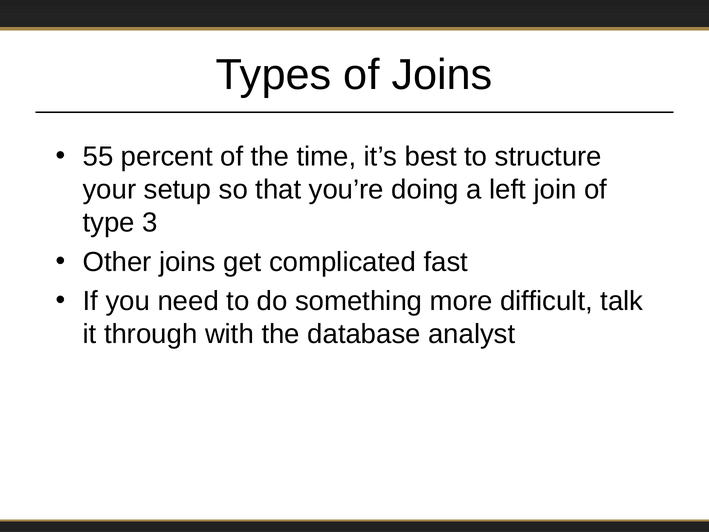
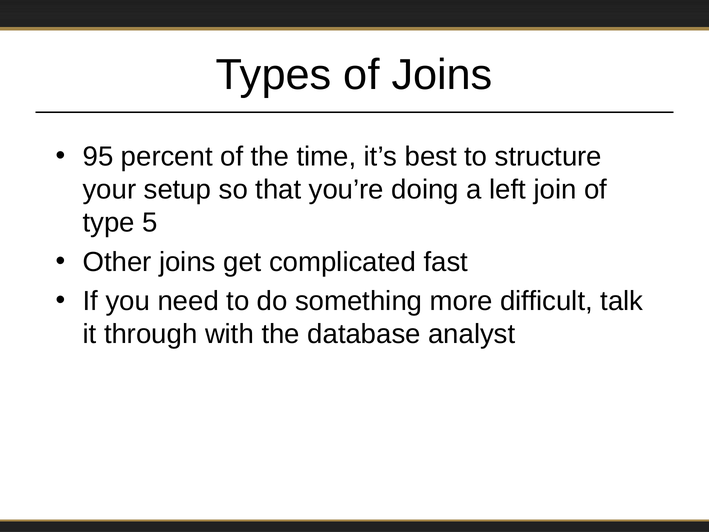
55: 55 -> 95 (98, 157)
3: 3 -> 5 (150, 223)
